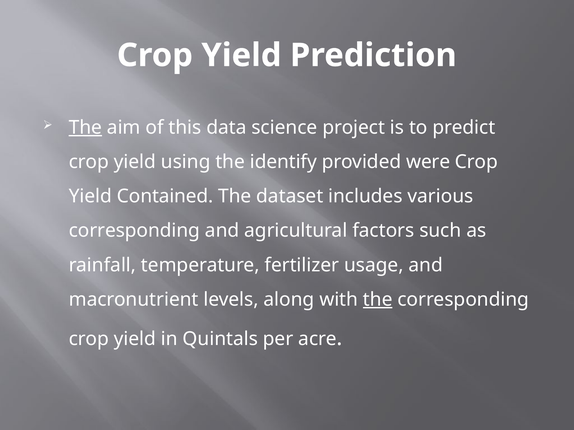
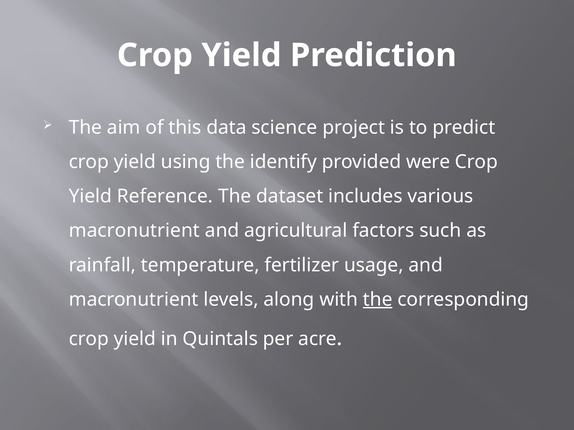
The underline: present -> none (85, 128)
Contained: Contained -> Reference (165, 196)
corresponding: corresponding -> macronutrient (134, 231)
